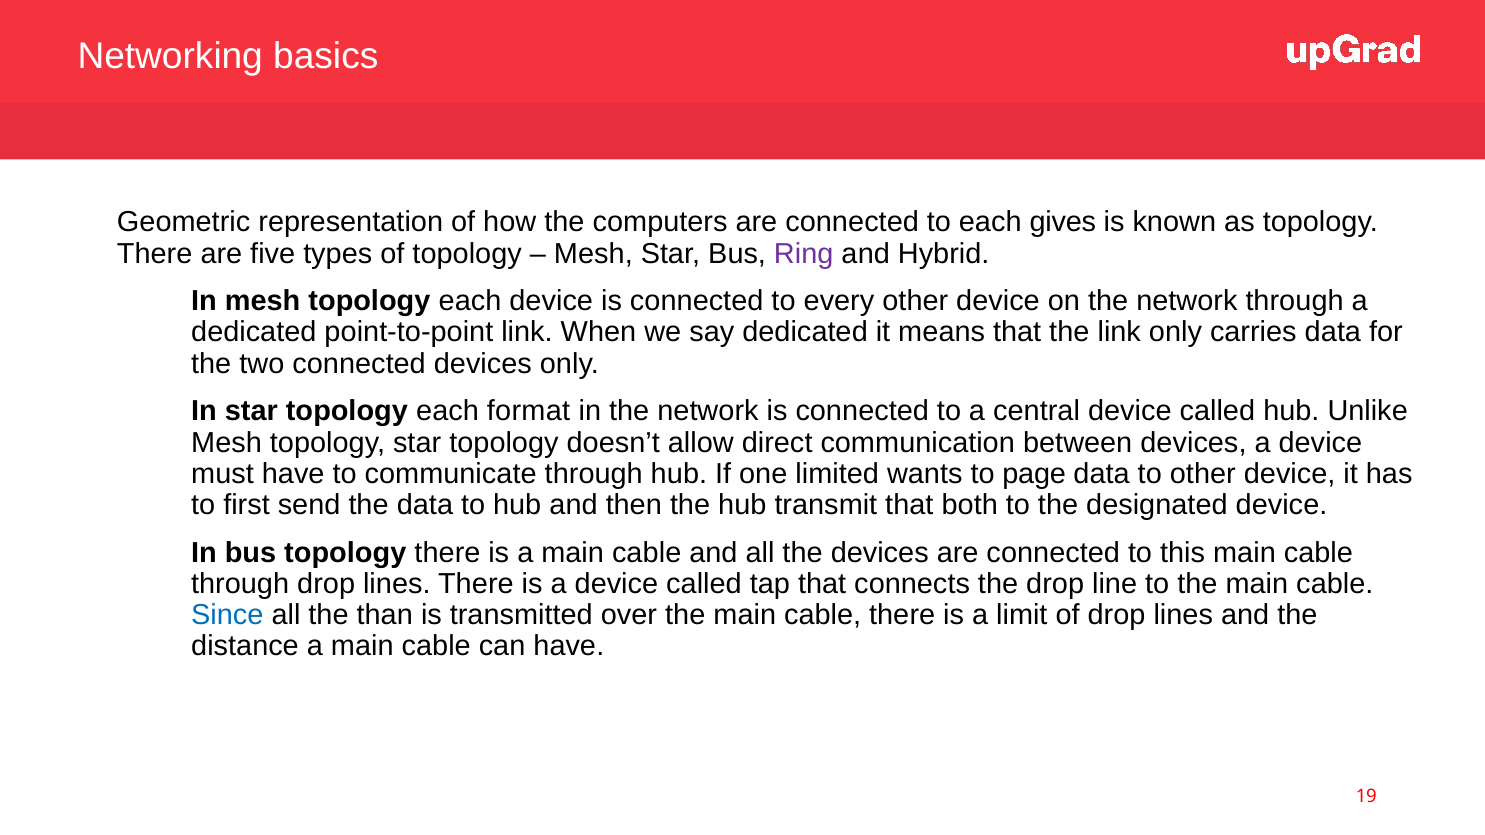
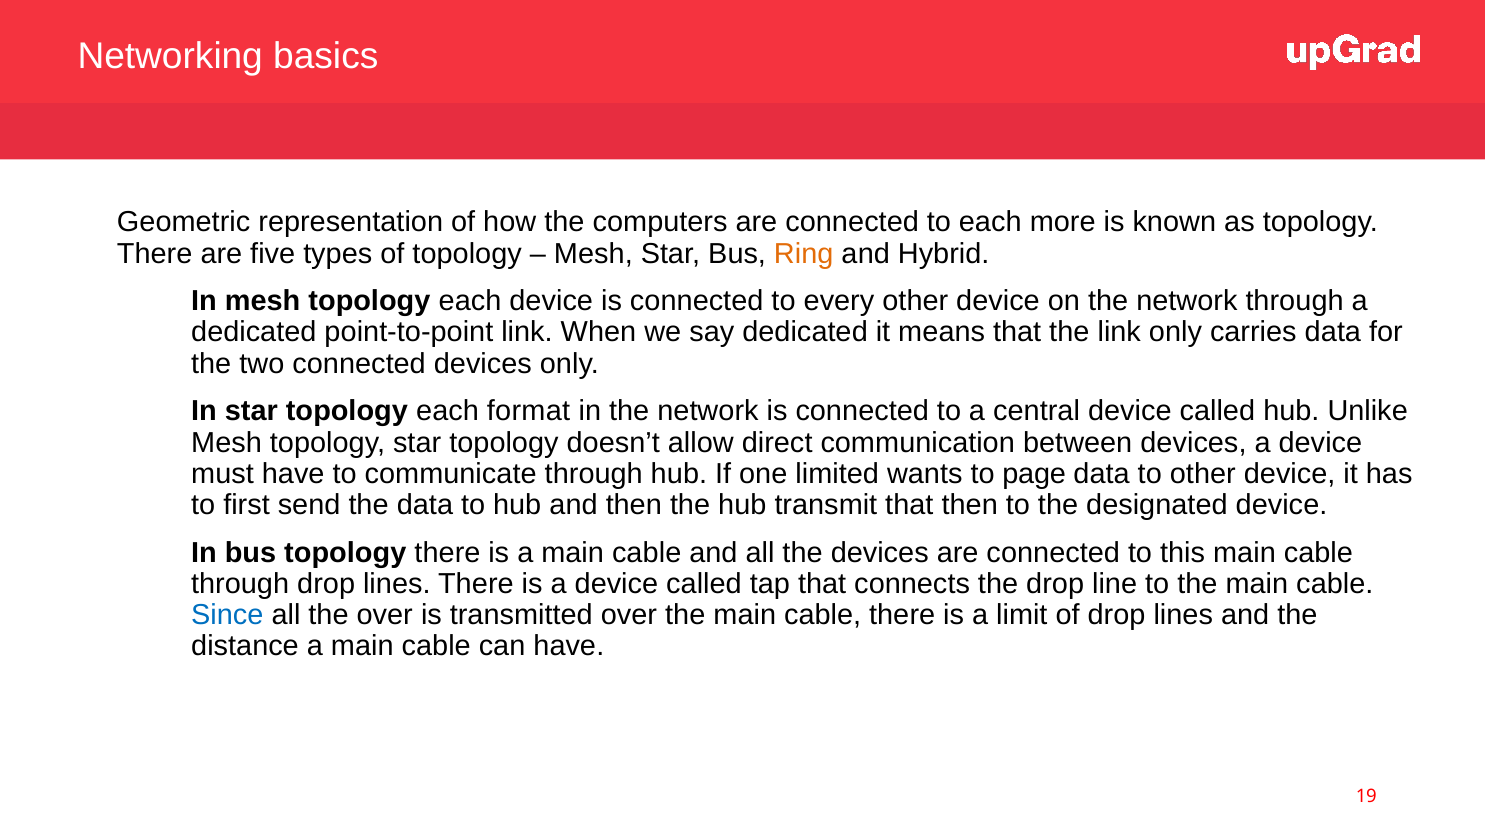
gives: gives -> more (1063, 222)
Ring colour: purple -> orange (804, 254)
that both: both -> then (970, 505)
the than: than -> over (385, 615)
